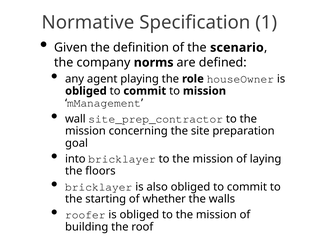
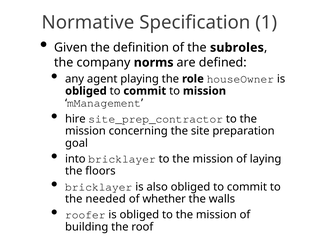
scenario: scenario -> subroles (237, 48)
wall: wall -> hire (75, 119)
starting: starting -> needed (106, 199)
